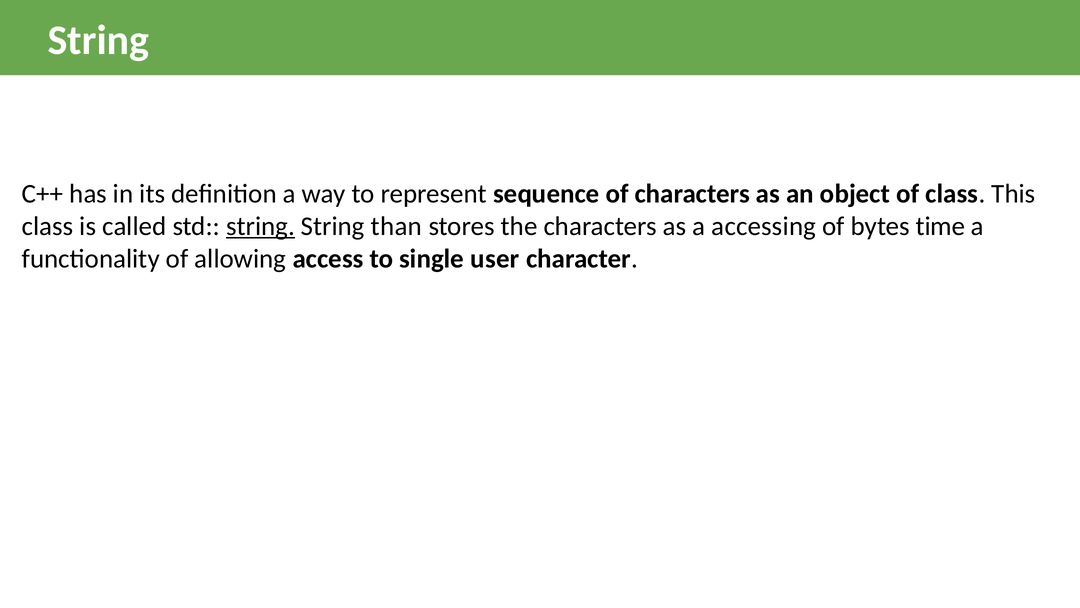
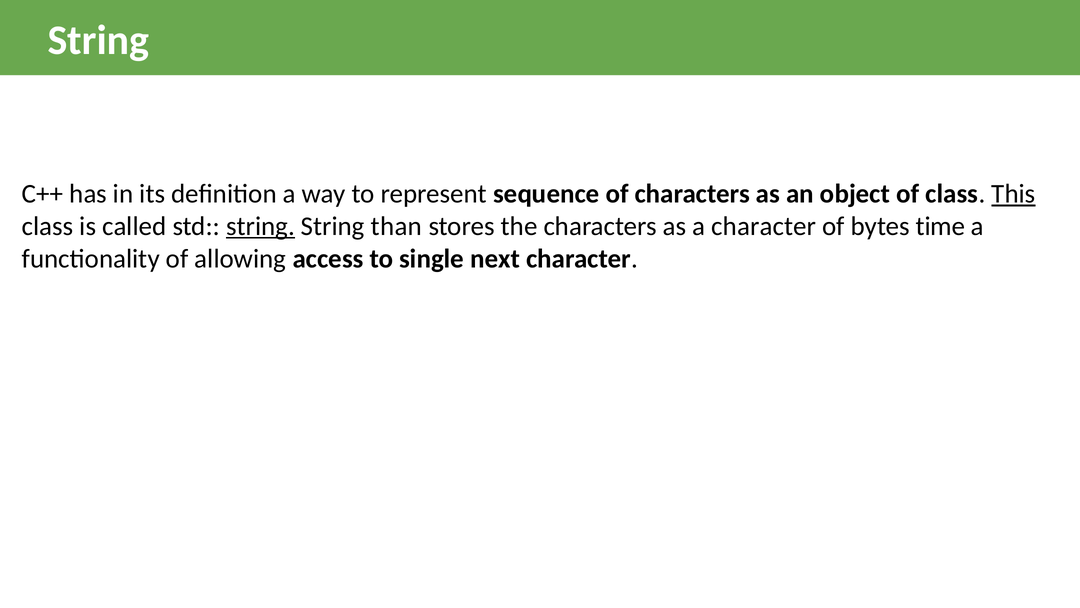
This underline: none -> present (1013, 194)
a accessing: accessing -> character (764, 226)
user: user -> next (495, 258)
